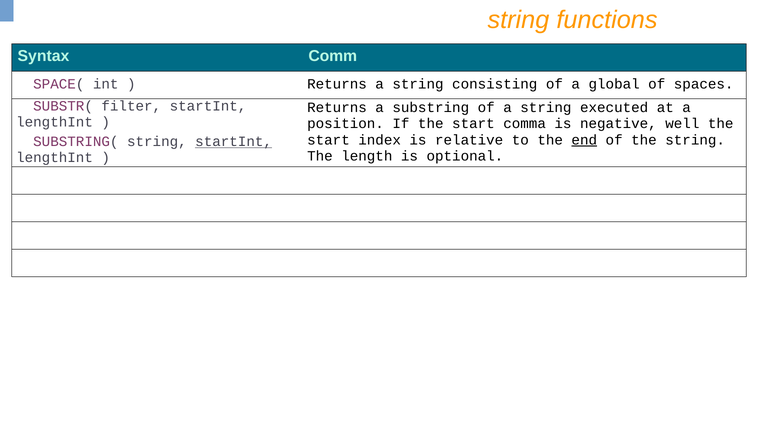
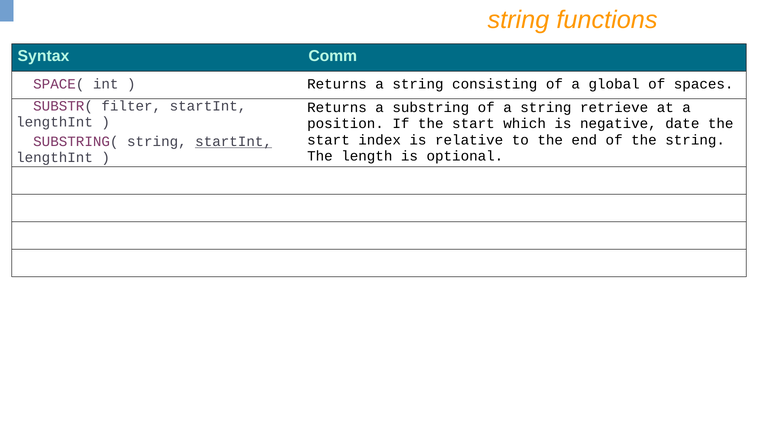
executed: executed -> retrieve (614, 108)
comma: comma -> which (525, 124)
well: well -> date (682, 124)
end underline: present -> none (584, 140)
